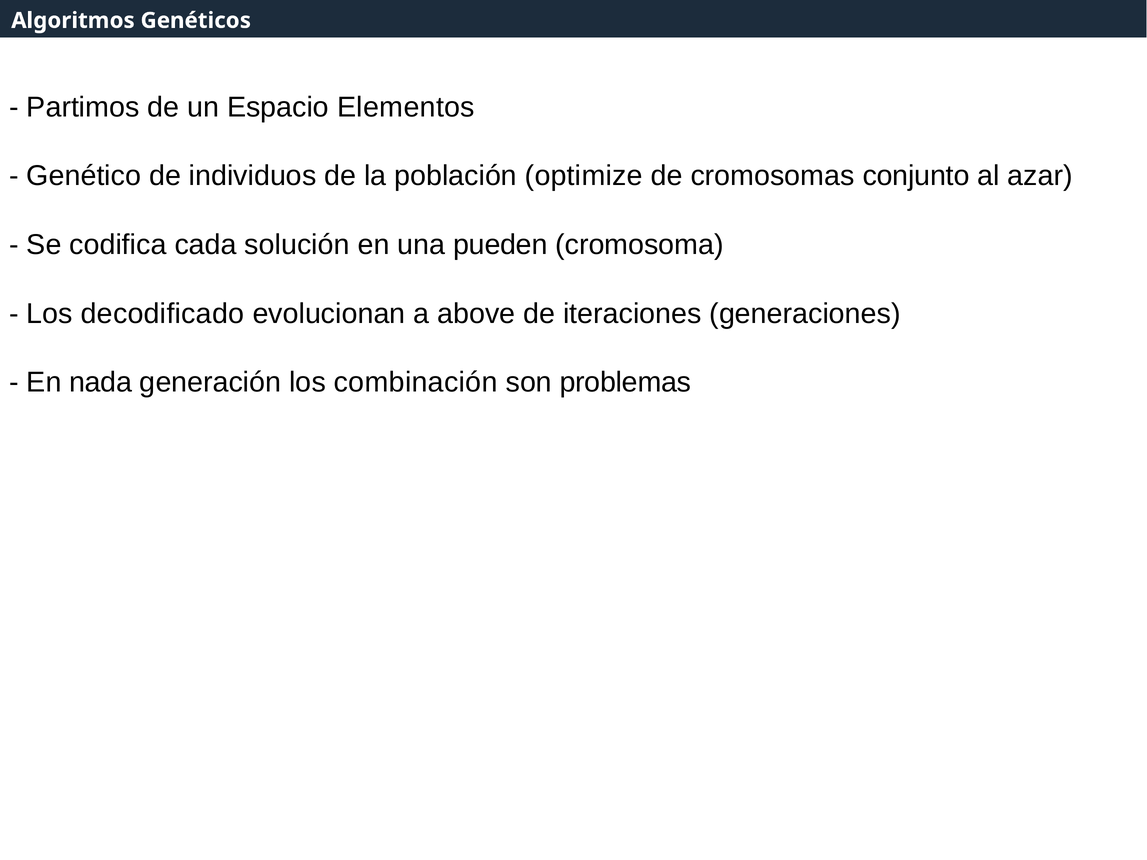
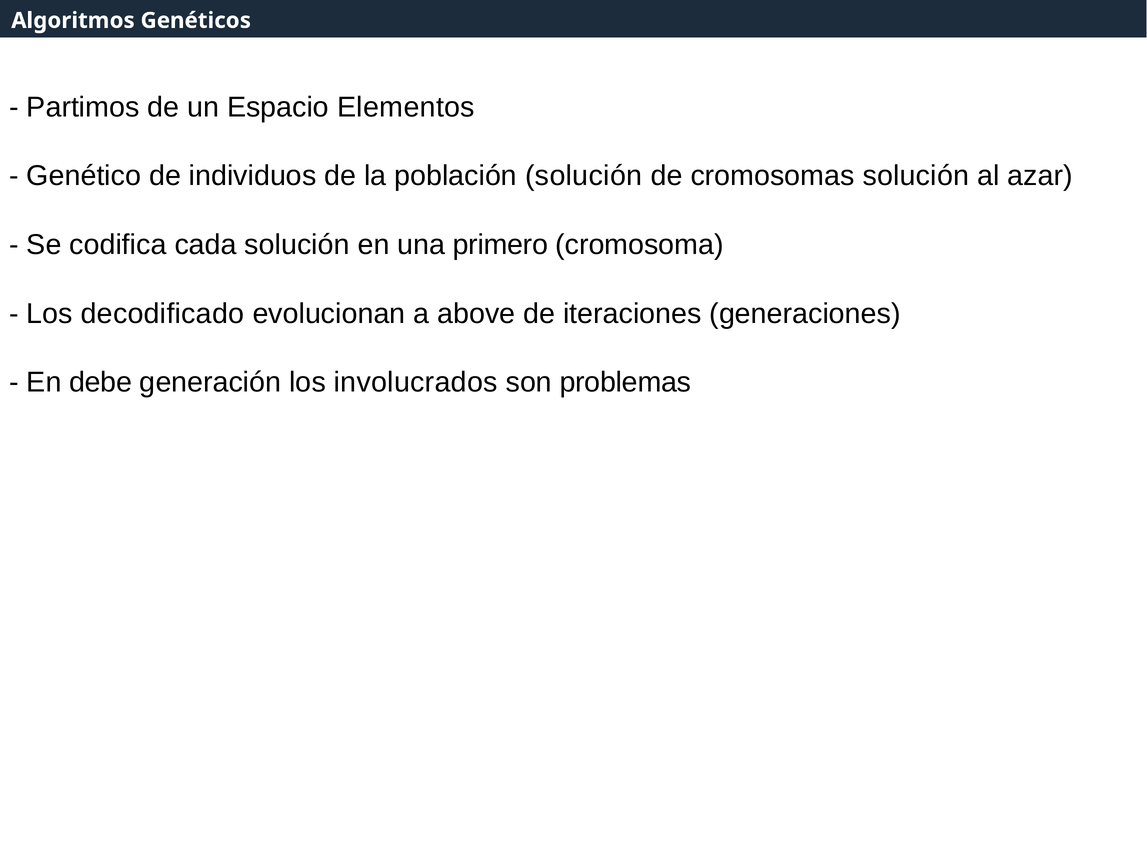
población optimize: optimize -> solución (584, 176)
cromosomas conjunto: conjunto -> solución (916, 176)
pueden: pueden -> primero (500, 245)
nada: nada -> debe (101, 383)
combinación: combinación -> involucrados (416, 383)
